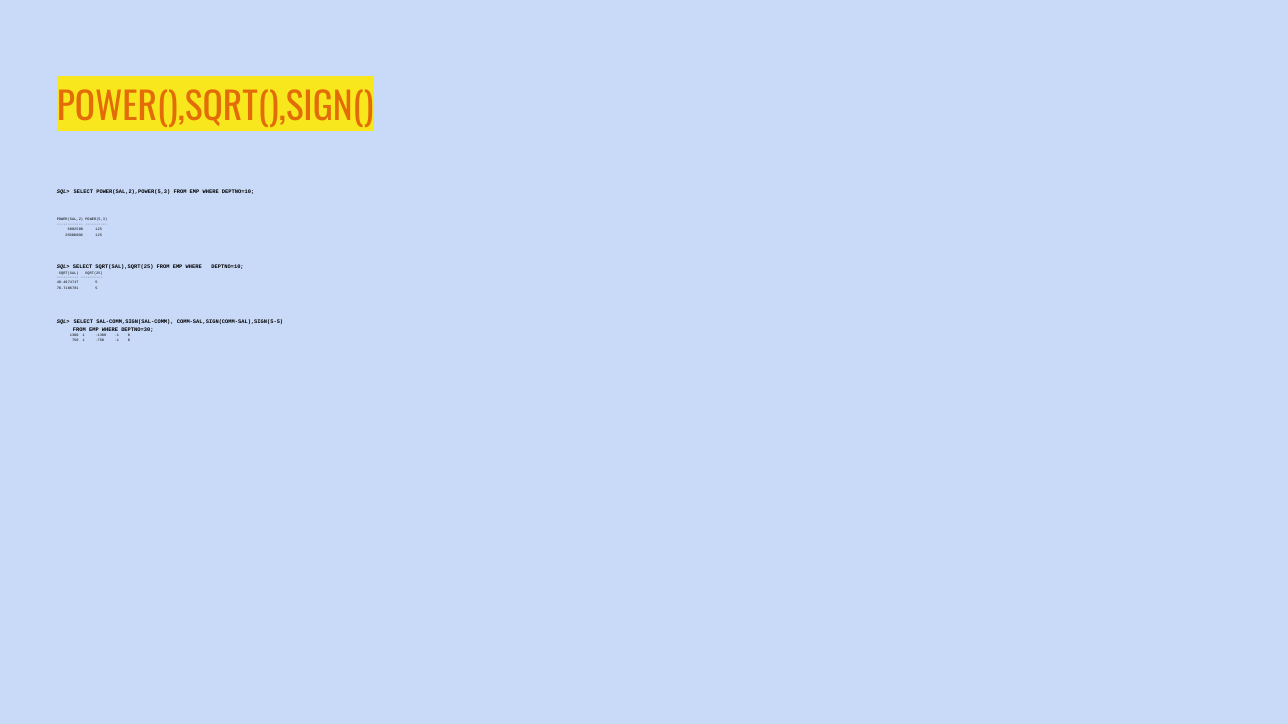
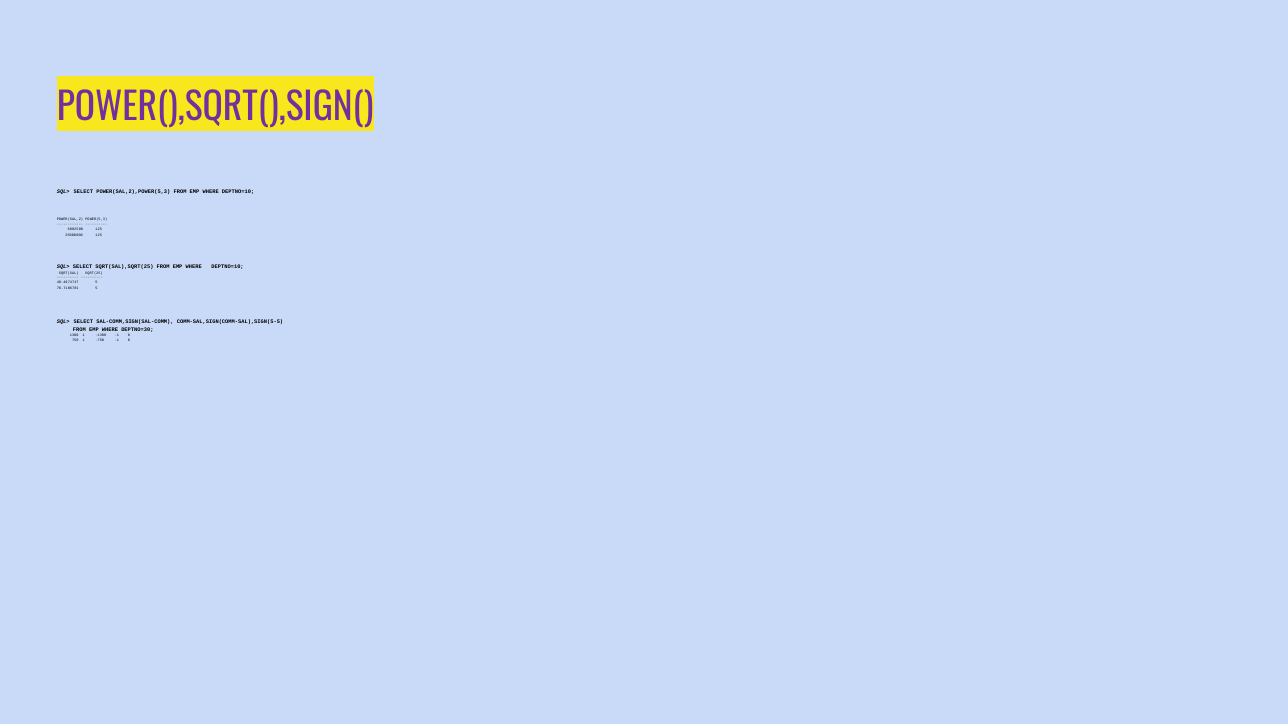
POWER(),SQRT(),SIGN( colour: orange -> purple (215, 108)
